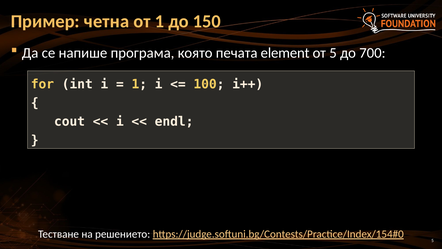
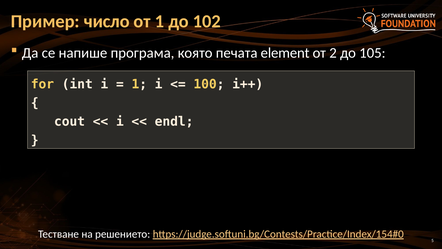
четна: четна -> число (107, 21)
150: 150 -> 102 (207, 21)
от 5: 5 -> 2 (333, 53)
700: 700 -> 105 (372, 53)
